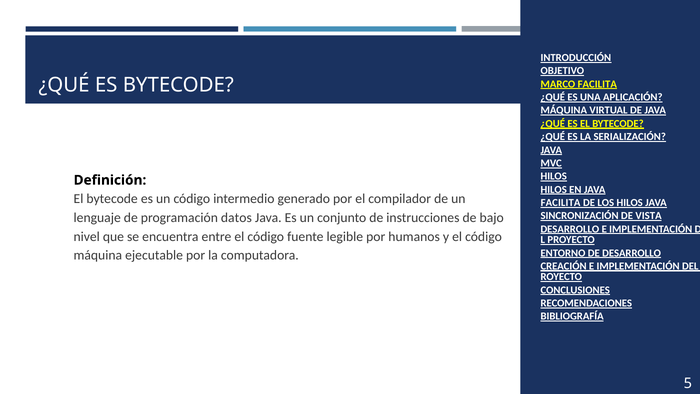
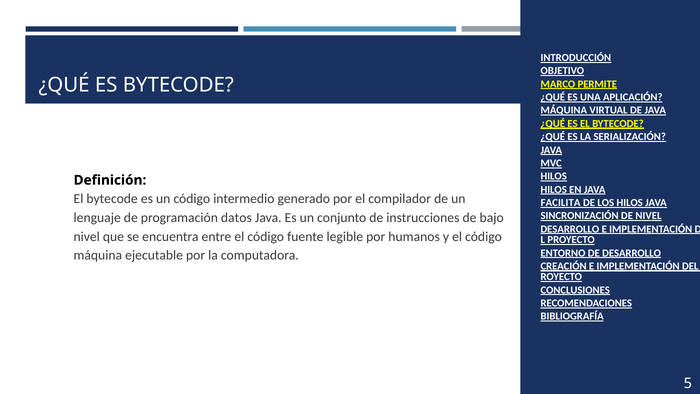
MARCO FACILITA: FACILITA -> PERMITE (597, 84)
DE VISTA: VISTA -> NIVEL (649, 216)
